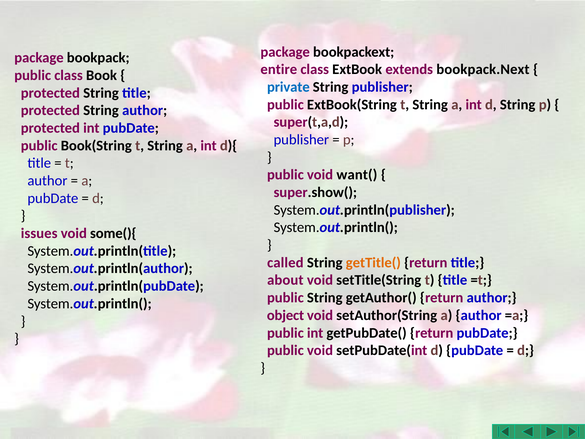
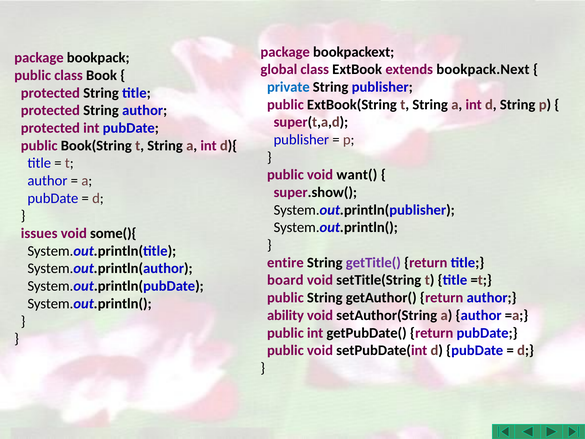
entire: entire -> global (279, 69)
called: called -> entire (285, 262)
getTitle( colour: orange -> purple (373, 262)
about: about -> board (285, 280)
object: object -> ability (285, 315)
